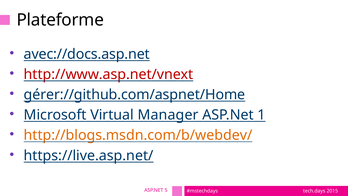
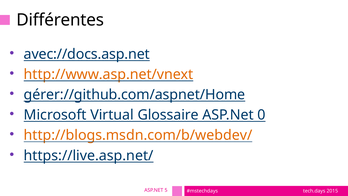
Plateforme: Plateforme -> Différentes (60, 20)
http://www.asp.net/vnext colour: red -> orange (109, 74)
Manager: Manager -> Glossaire (168, 115)
1: 1 -> 0 (261, 115)
